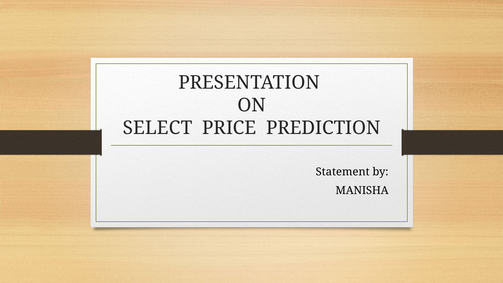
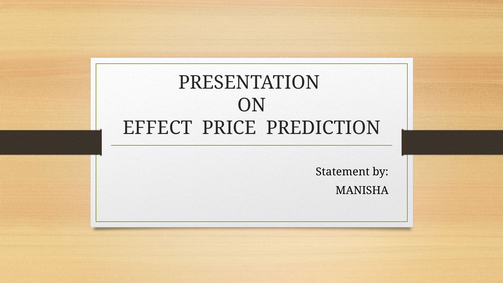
SELECT: SELECT -> EFFECT (157, 128)
